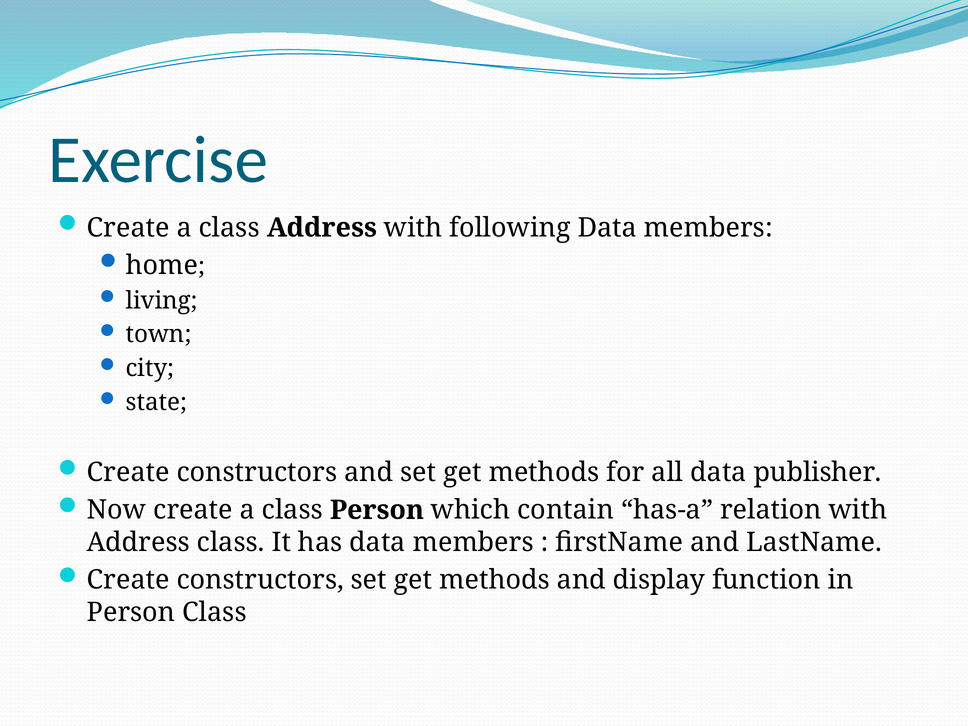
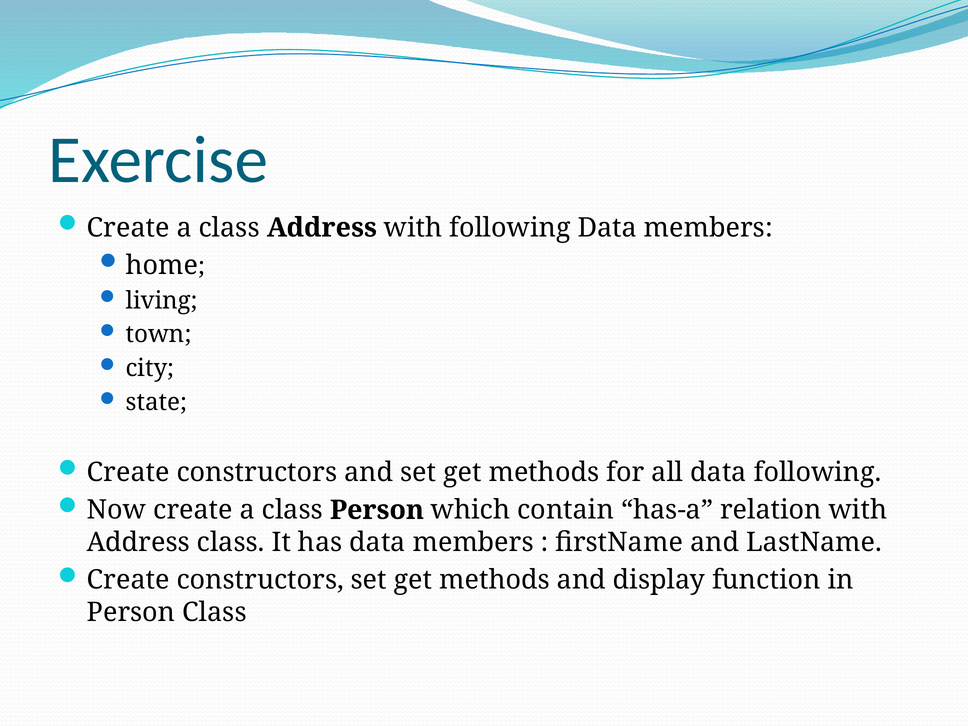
data publisher: publisher -> following (818, 472)
